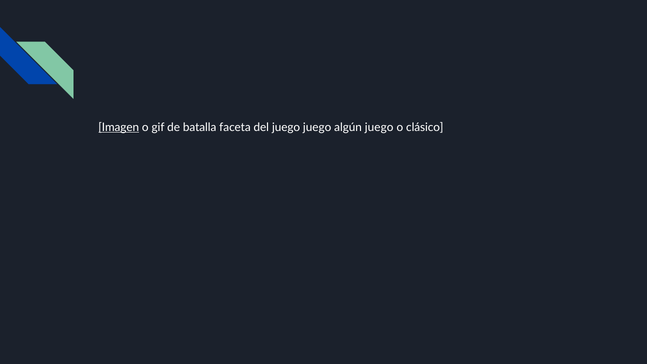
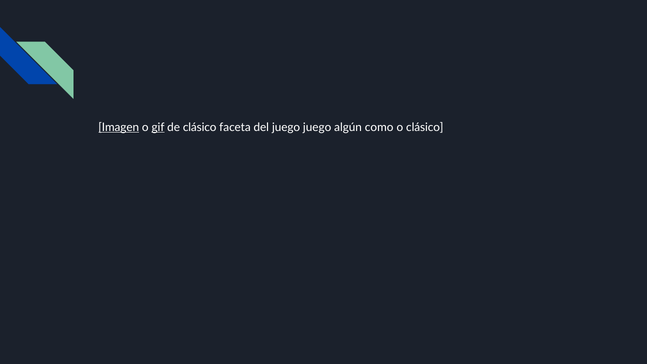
gif underline: none -> present (158, 127)
de batalla: batalla -> clásico (200, 127)
algún juego: juego -> como (379, 127)
